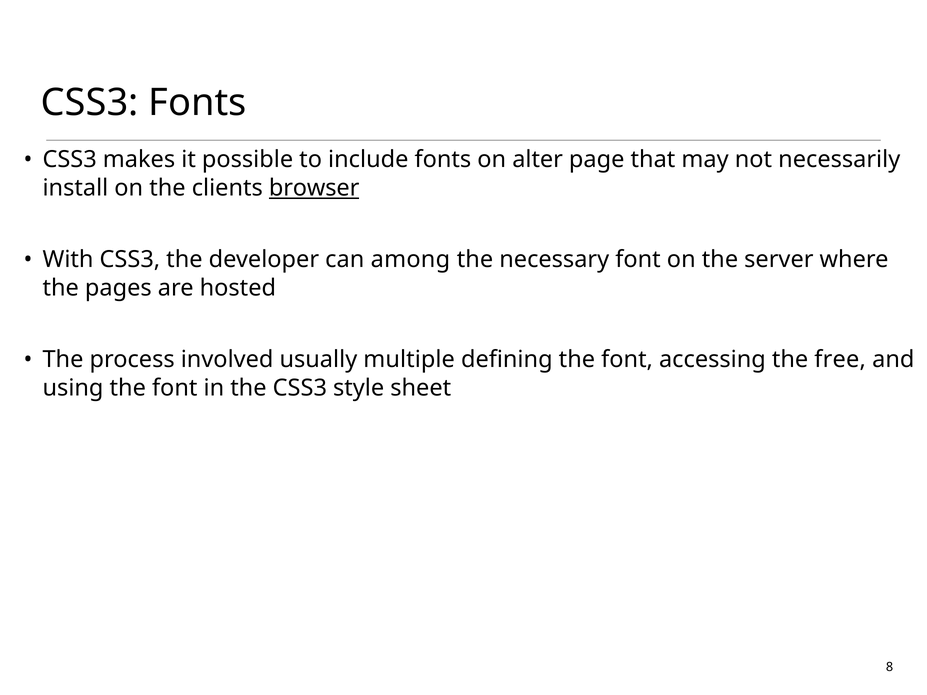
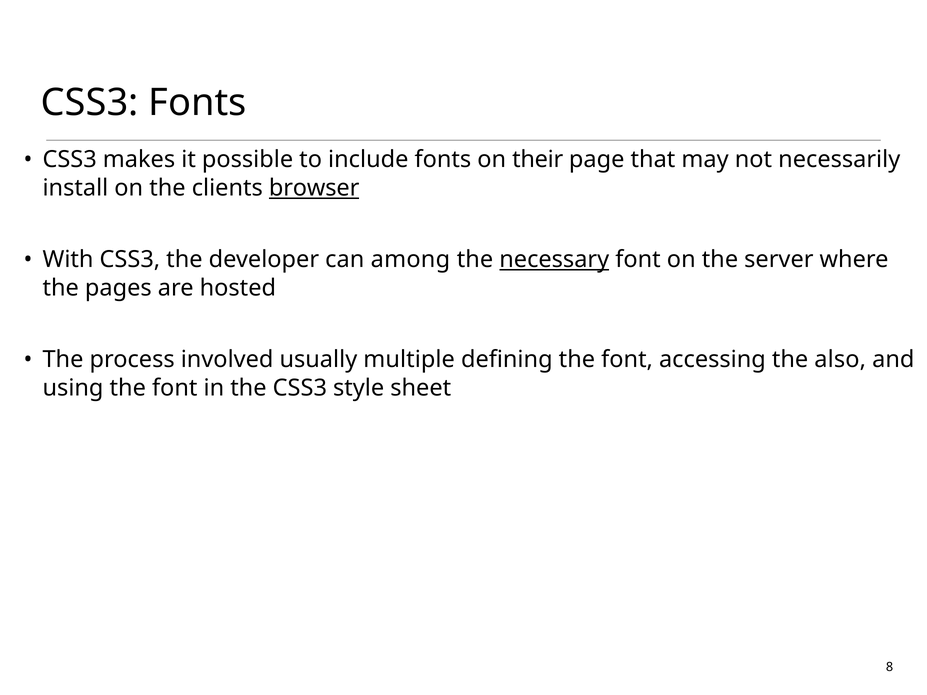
alter: alter -> their (538, 160)
necessary underline: none -> present (554, 260)
free: free -> also (840, 360)
